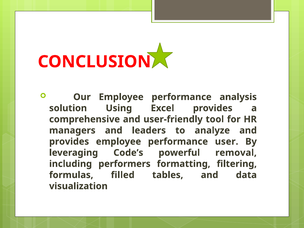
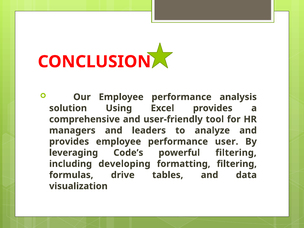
powerful removal: removal -> filtering (236, 153)
performers: performers -> developing (124, 164)
filled: filled -> drive (123, 175)
